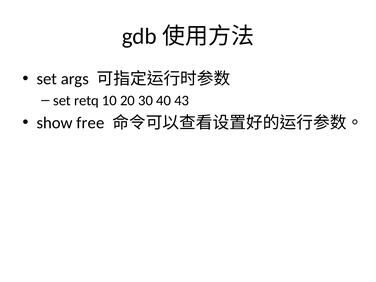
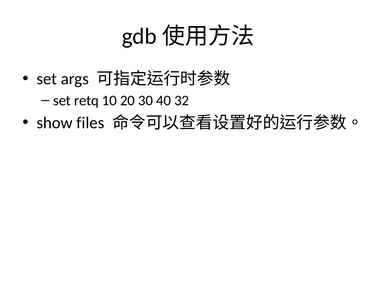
43: 43 -> 32 (182, 100)
free: free -> files (90, 123)
